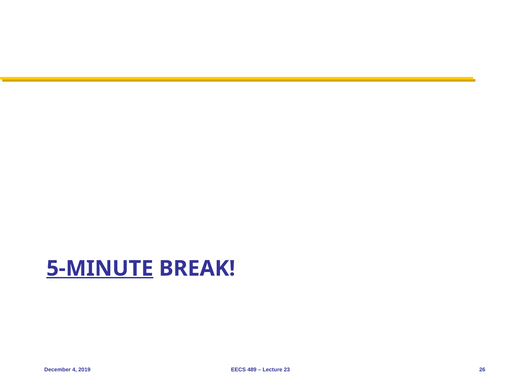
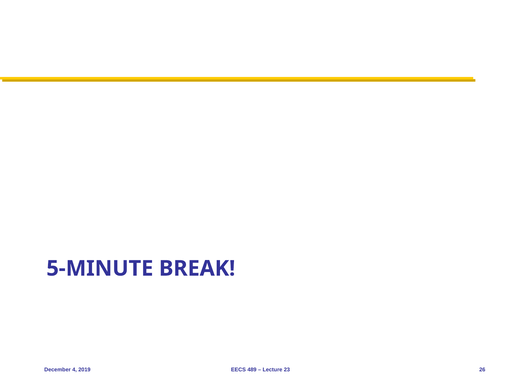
5-MINUTE underline: present -> none (100, 268)
